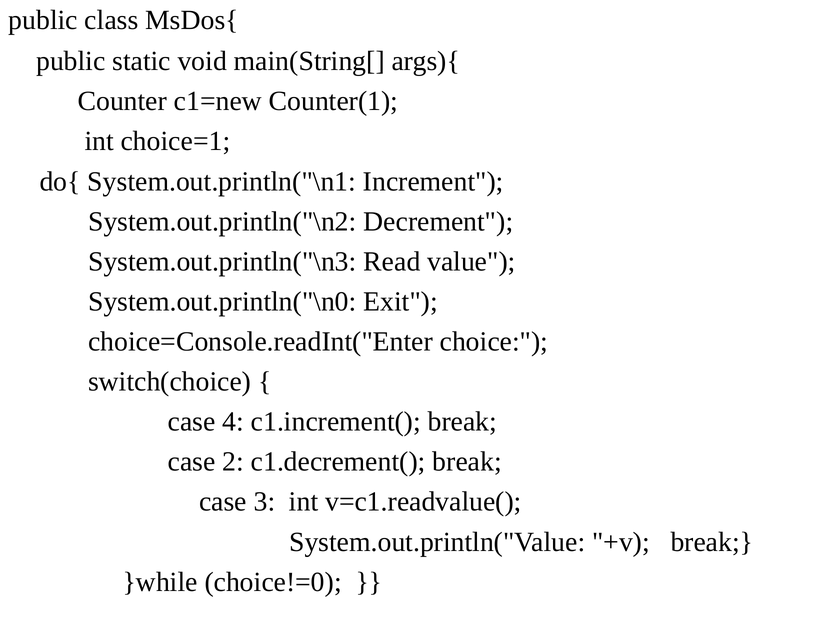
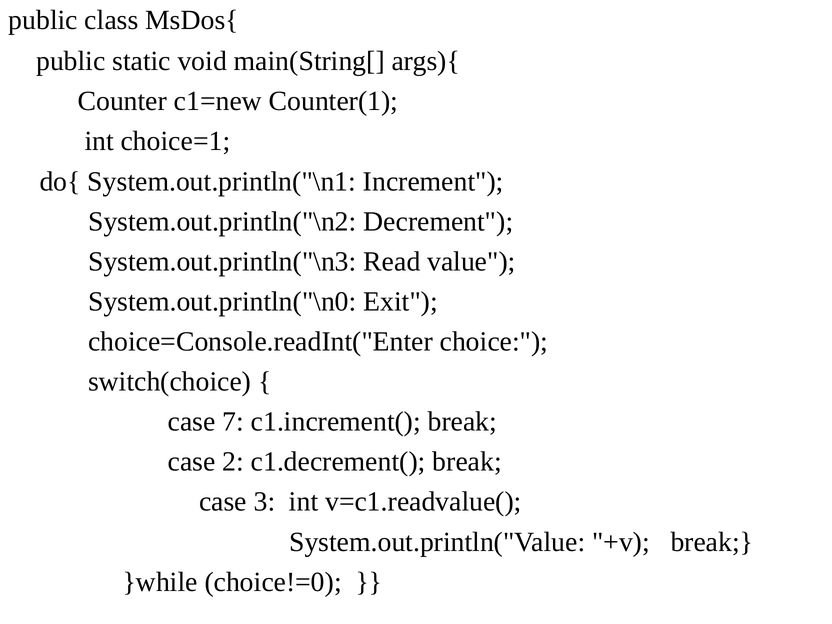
4: 4 -> 7 (233, 422)
